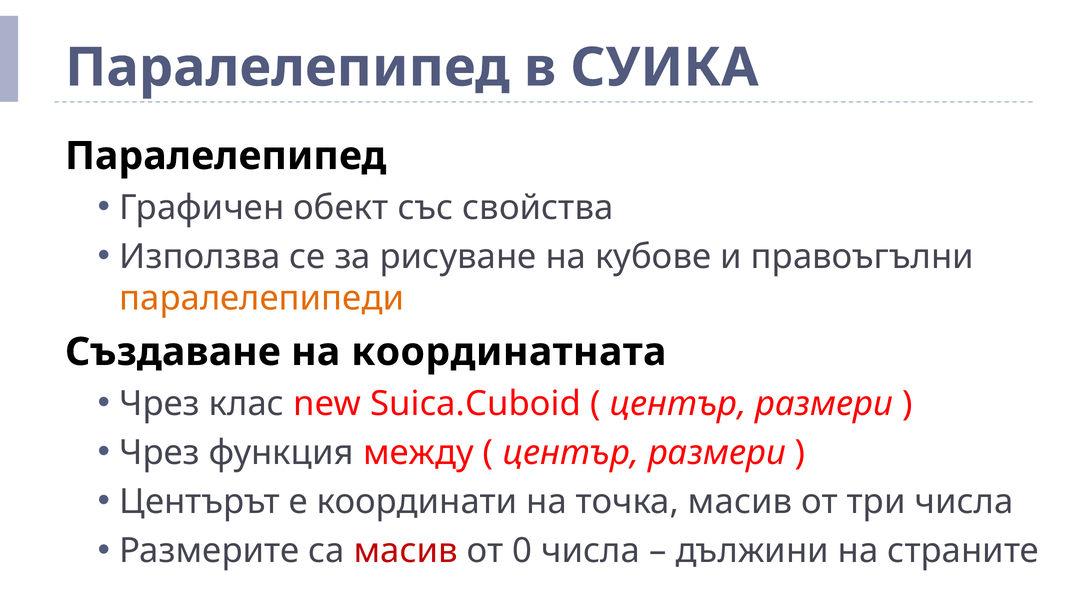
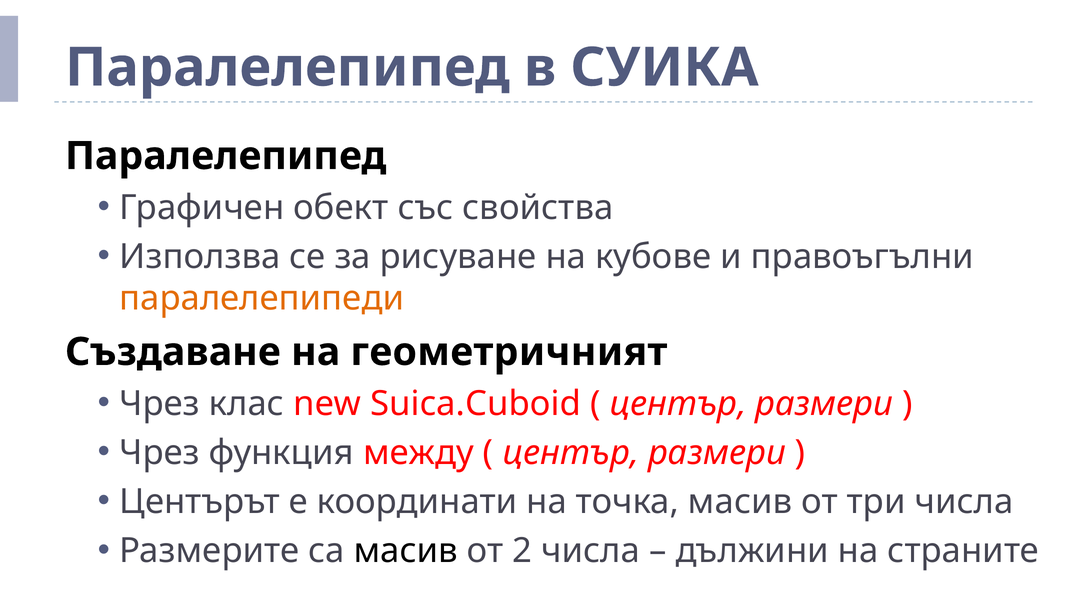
координатната: координатната -> геометричният (509, 352)
масив colour: red -> black (406, 551)
0: 0 -> 2 (522, 551)
